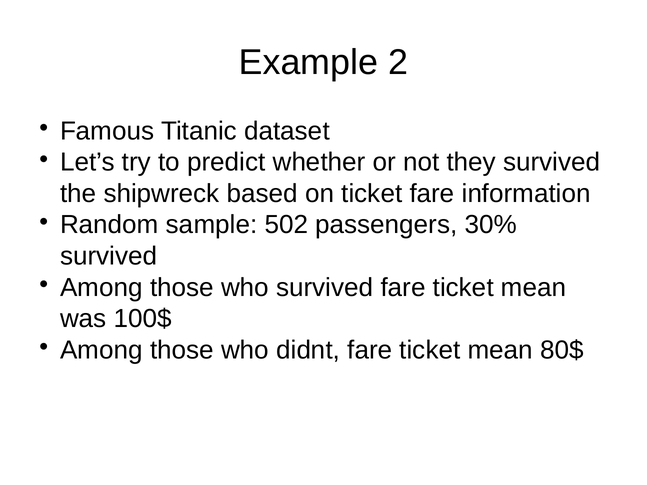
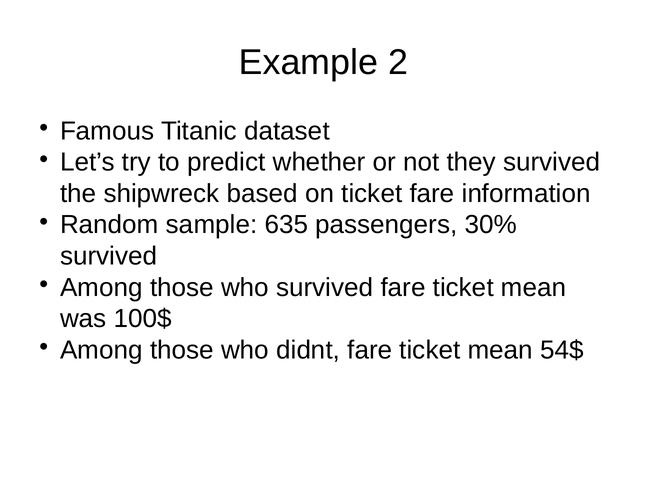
502: 502 -> 635 (286, 225)
80$: 80$ -> 54$ (562, 350)
